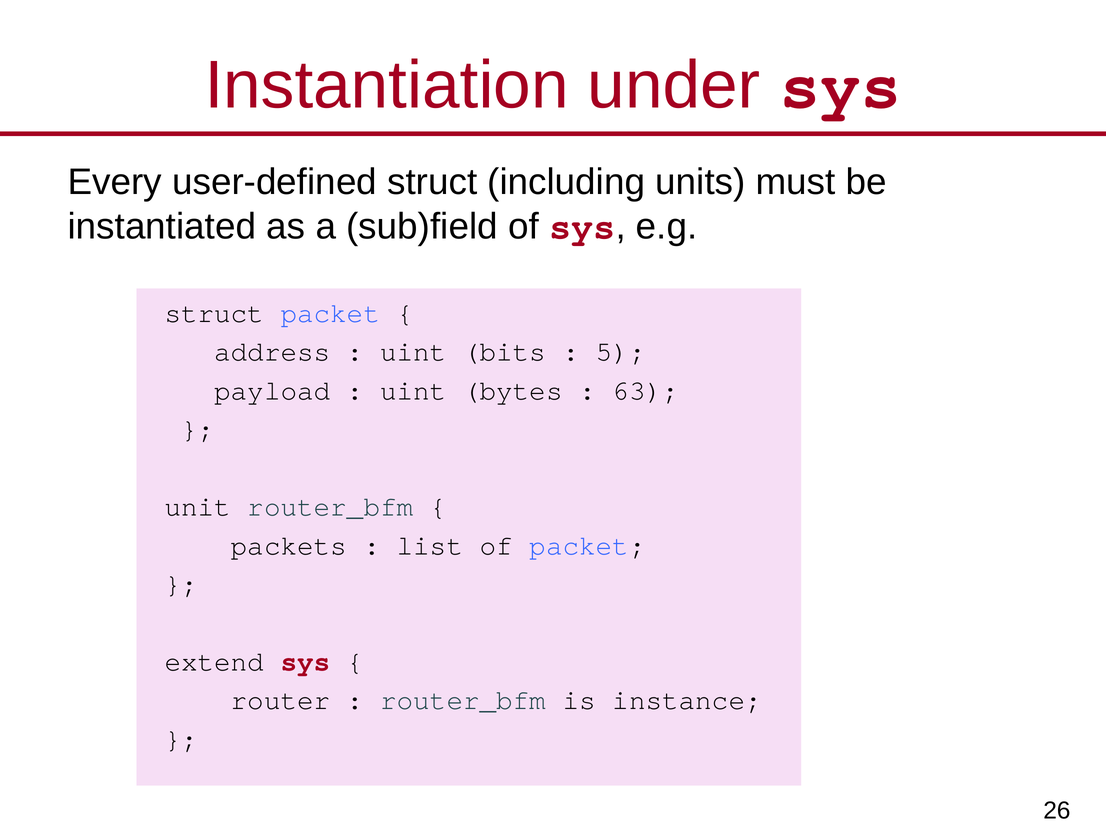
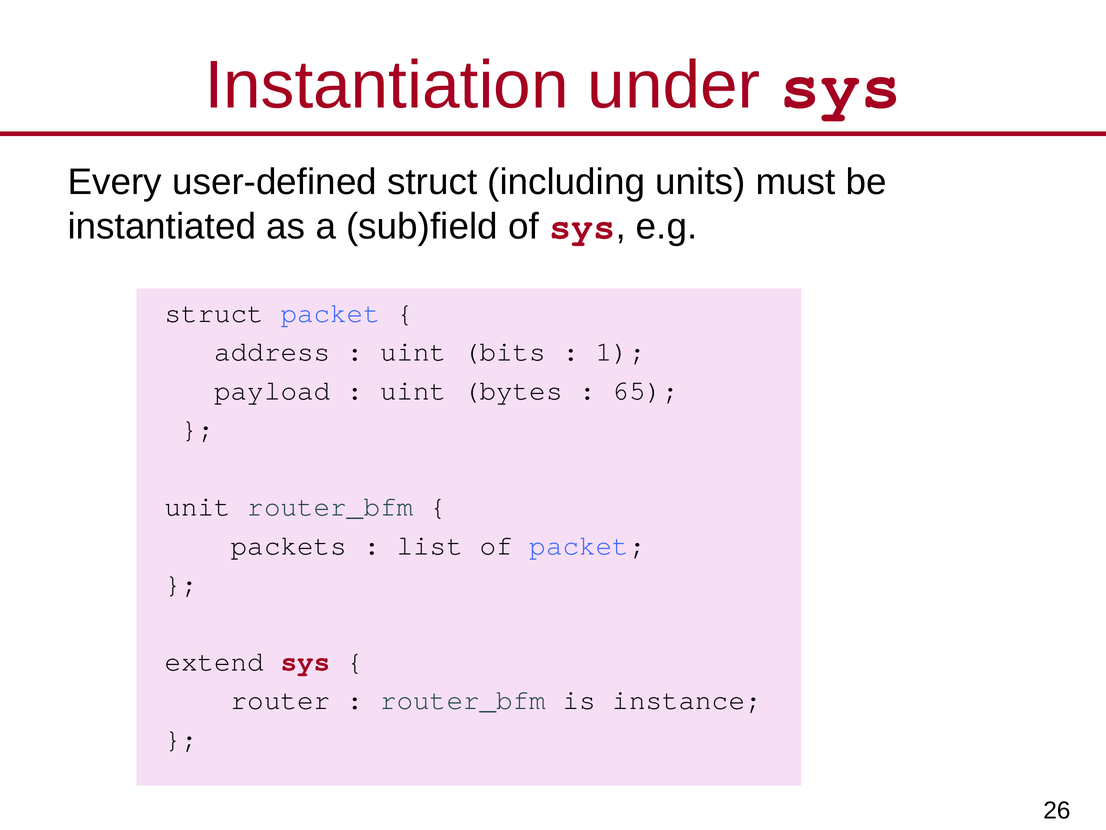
5: 5 -> 1 (621, 352)
63: 63 -> 65 (646, 390)
